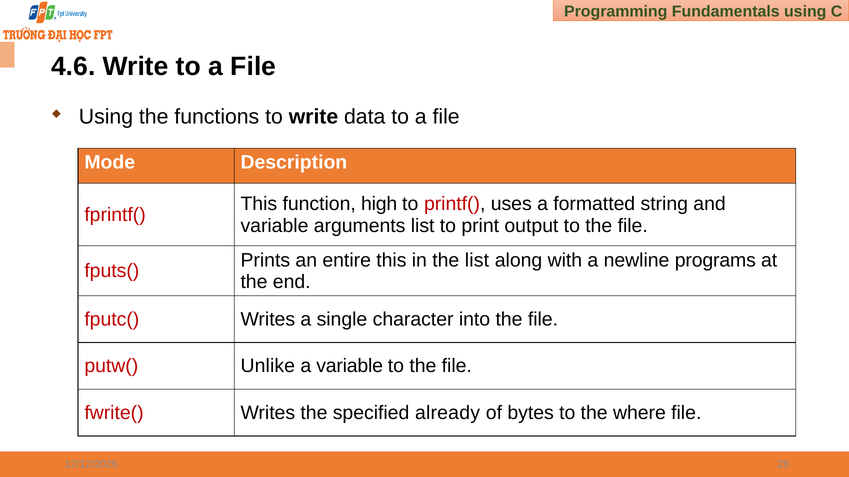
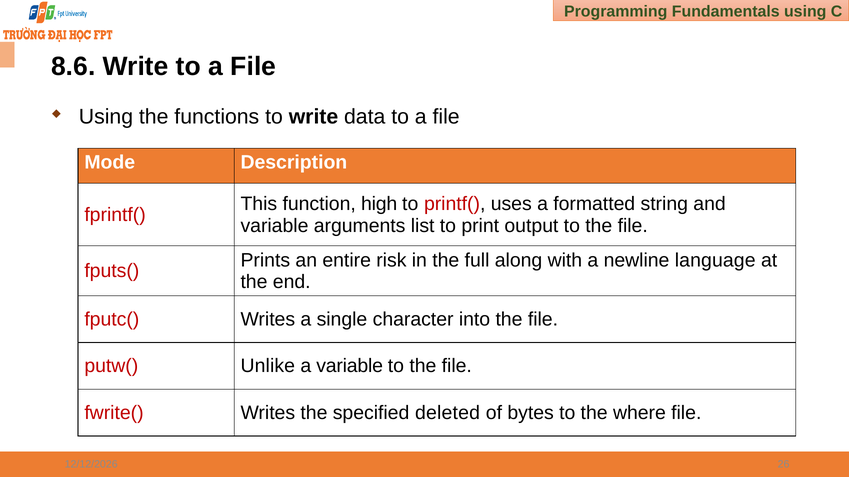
4.6: 4.6 -> 8.6 (73, 67)
entire this: this -> risk (391, 260)
the list: list -> full (477, 260)
programs: programs -> language (715, 260)
already: already -> deleted (448, 413)
